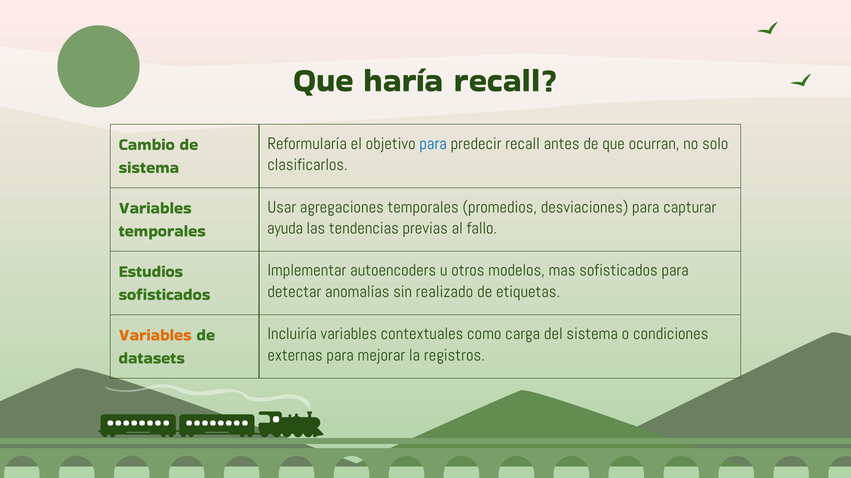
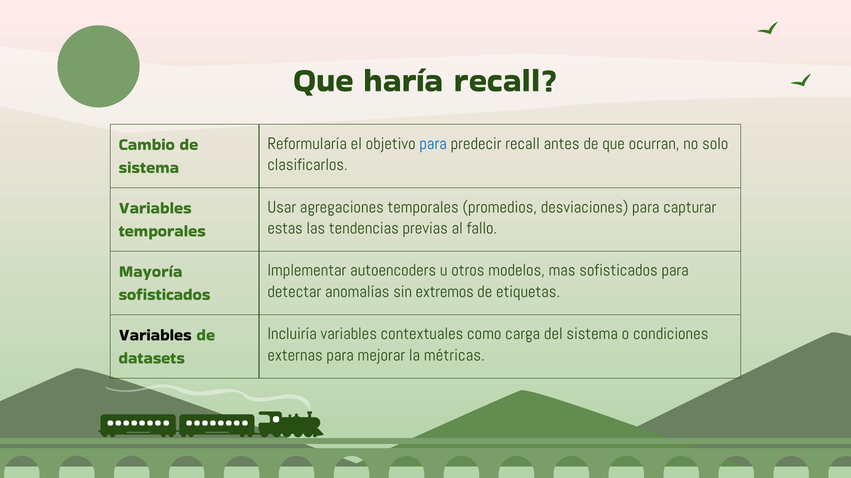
ayuda: ayuda -> estas (285, 229)
Estudios: Estudios -> Mayoría (151, 272)
realizado: realizado -> extremos (445, 292)
Variables colour: orange -> black (155, 336)
registros: registros -> métricas (454, 356)
